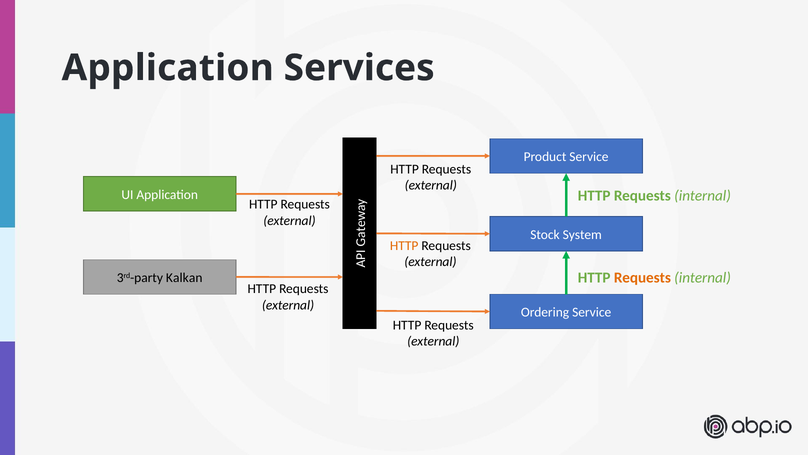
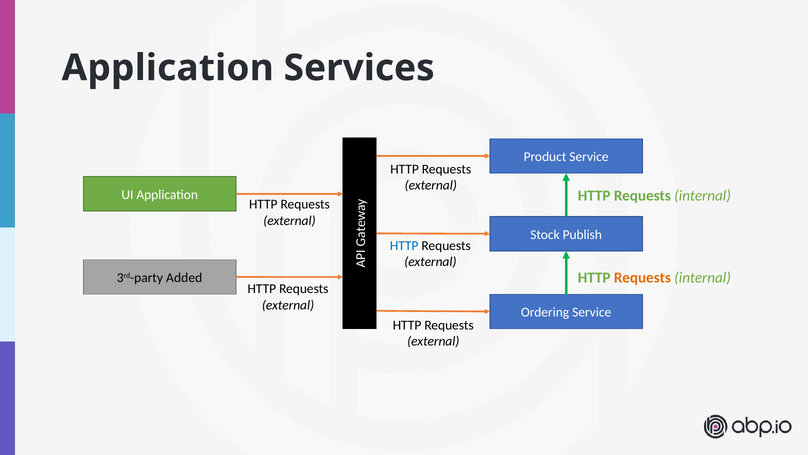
System: System -> Publish (582, 234)
HTTP colour: orange -> blue (404, 246)
Kalkan: Kalkan -> Added (184, 278)
